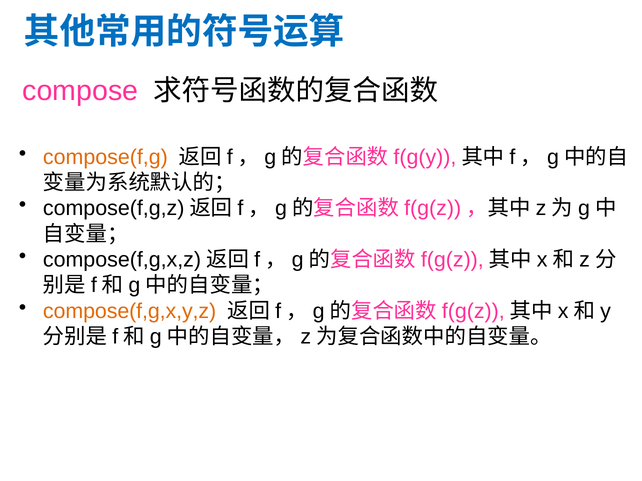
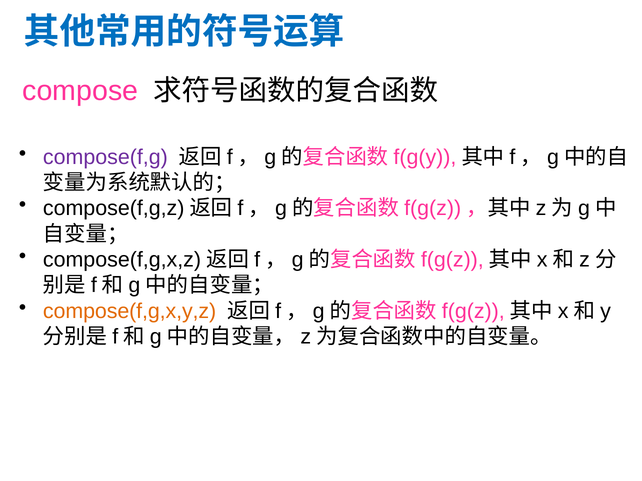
compose(f,g colour: orange -> purple (105, 157)
